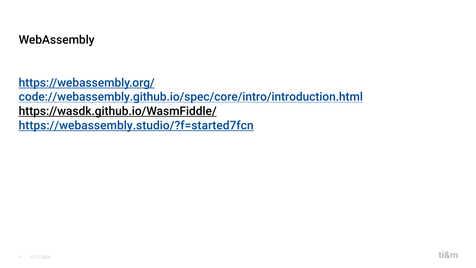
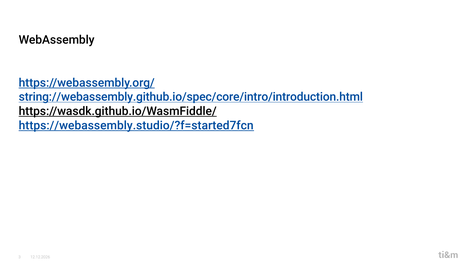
code://webassembly.github.io/spec/core/intro/introduction.html: code://webassembly.github.io/spec/core/intro/introduction.html -> string://webassembly.github.io/spec/core/intro/introduction.html (191, 97)
